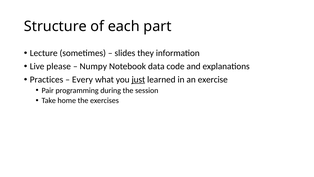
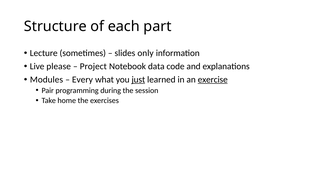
they: they -> only (146, 53)
Numpy: Numpy -> Project (93, 66)
Practices: Practices -> Modules (47, 79)
exercise underline: none -> present (213, 79)
